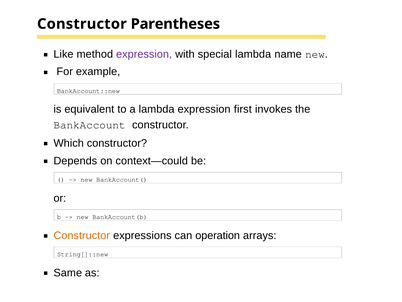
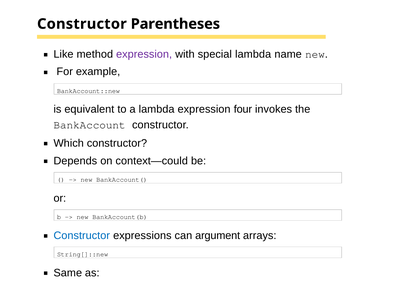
first: first -> four (243, 109)
Constructor colour: orange -> blue (82, 235)
operation: operation -> argument (218, 235)
